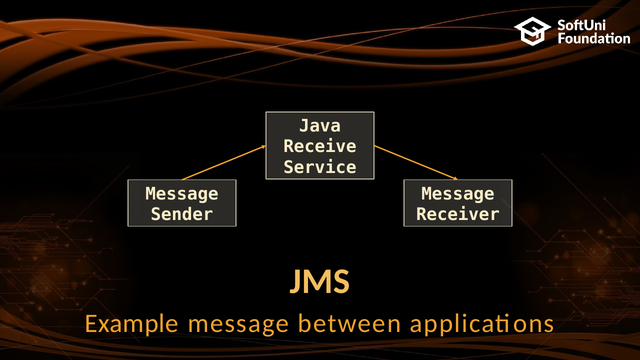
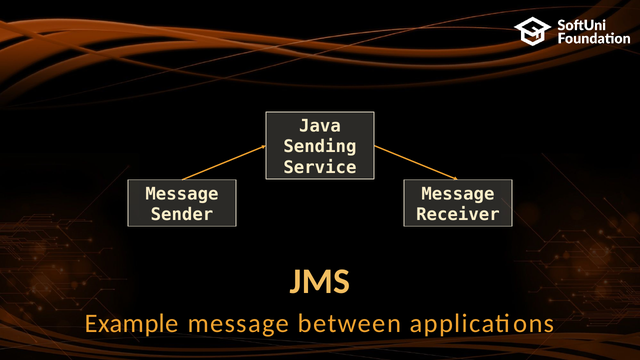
Receive: Receive -> Sending (320, 147)
